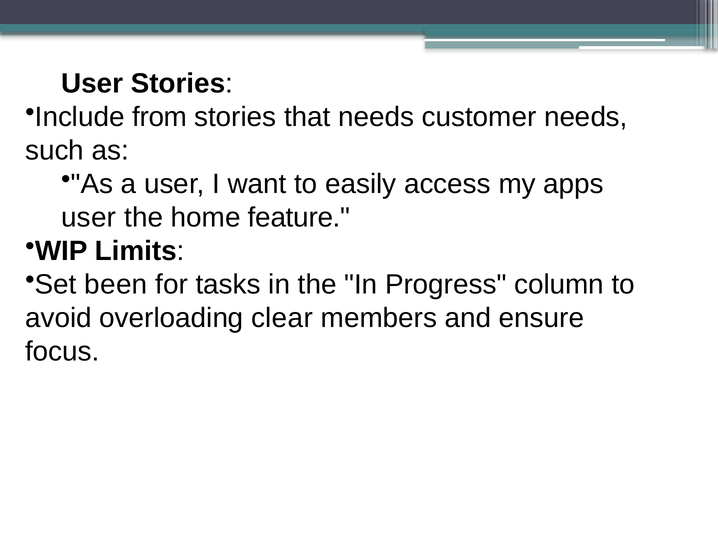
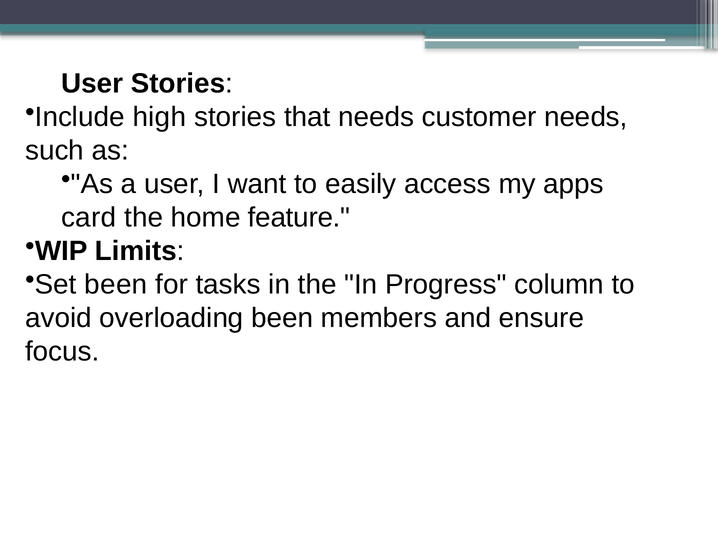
from: from -> high (159, 117)
user: user -> card (89, 218)
overloading clear: clear -> been (282, 318)
